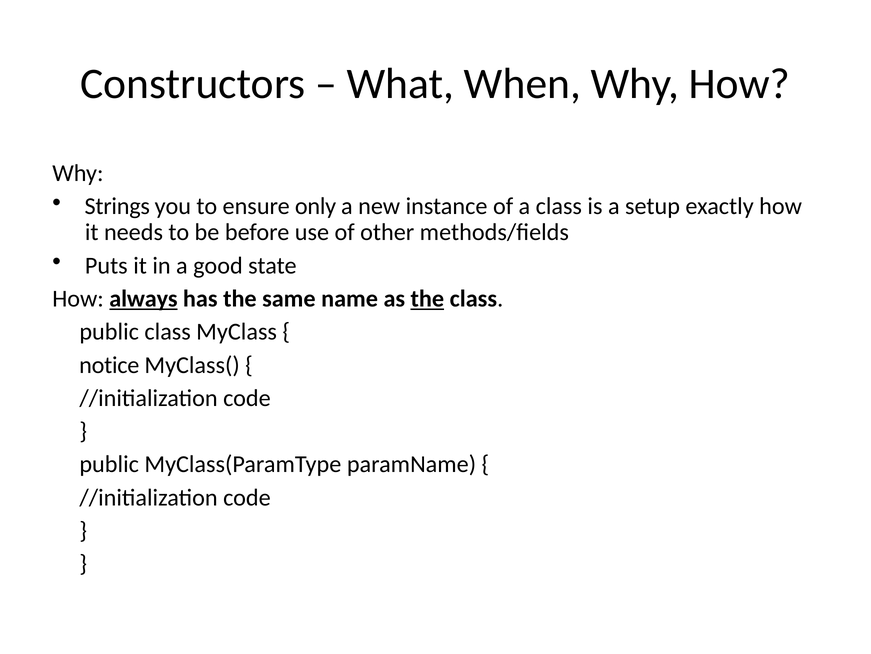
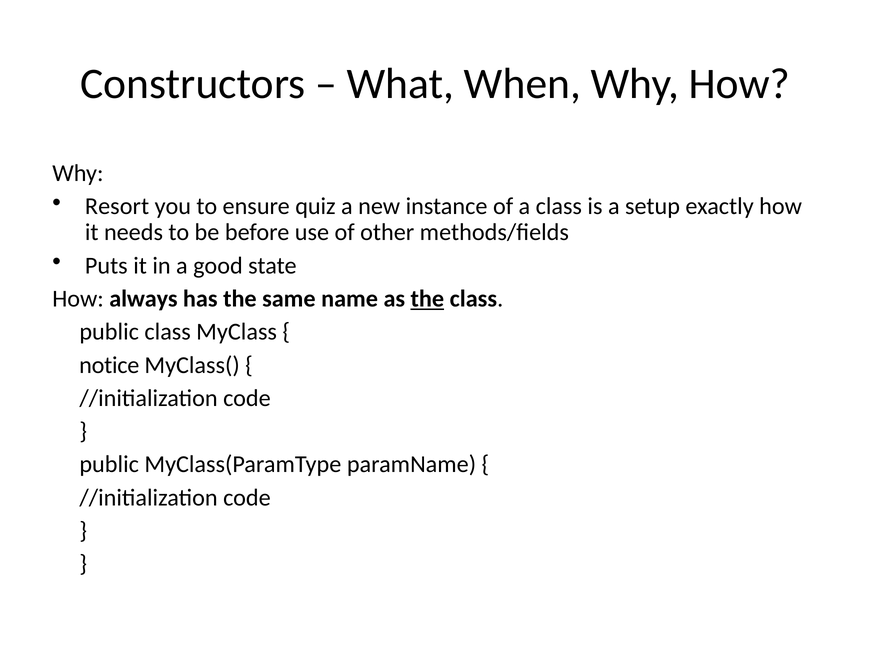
Strings: Strings -> Resort (117, 206)
only: only -> quiz (315, 206)
always underline: present -> none (143, 298)
